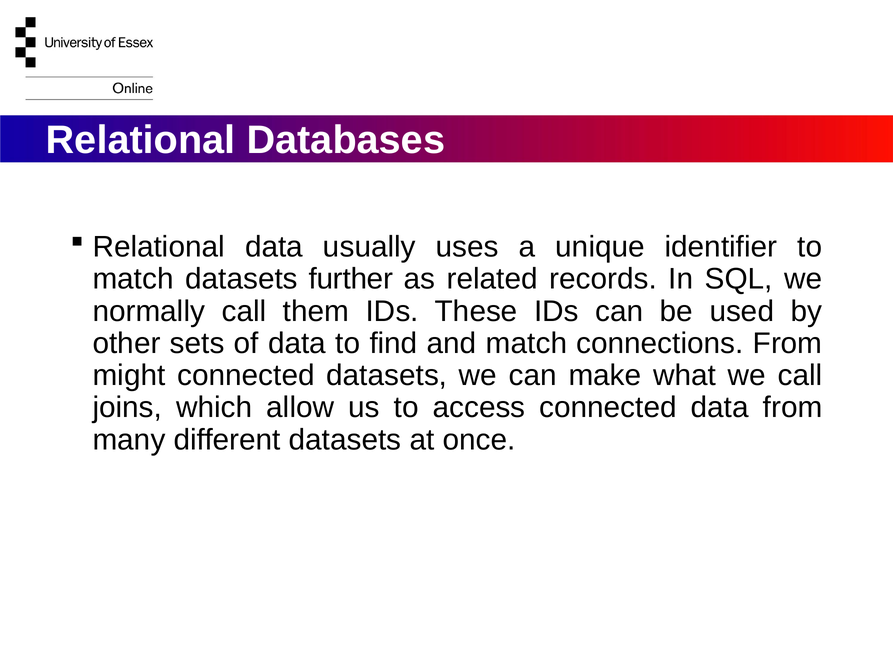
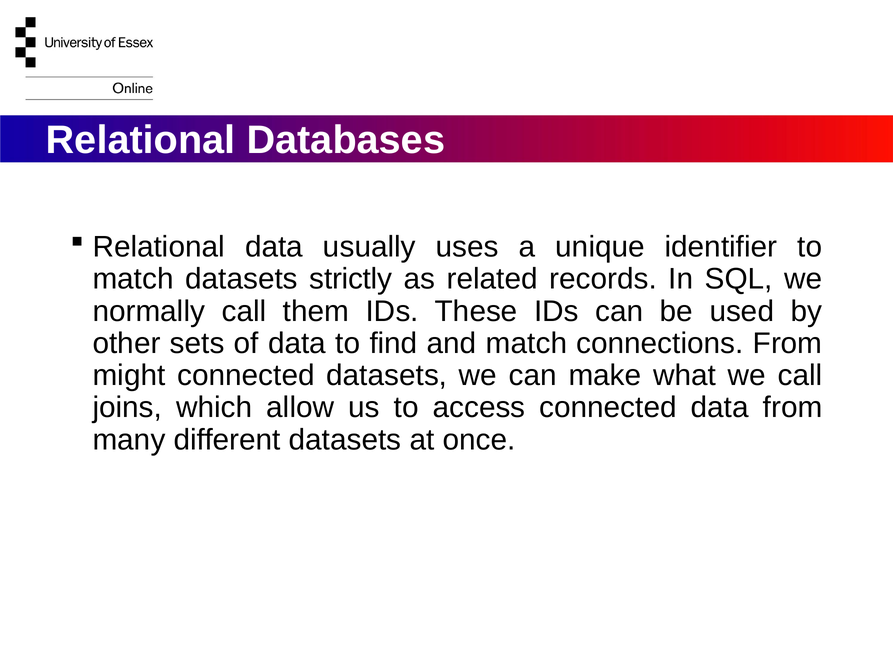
further: further -> strictly (351, 279)
